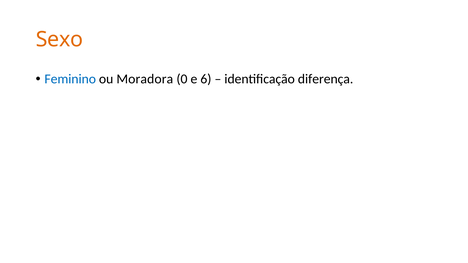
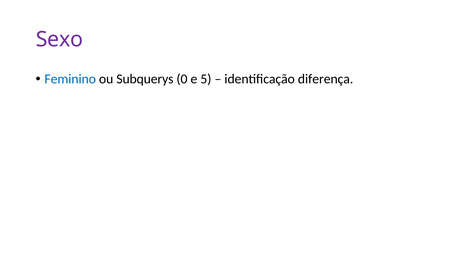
Sexo colour: orange -> purple (59, 39)
Moradora: Moradora -> Subquerys (145, 79)
6: 6 -> 5 (206, 79)
